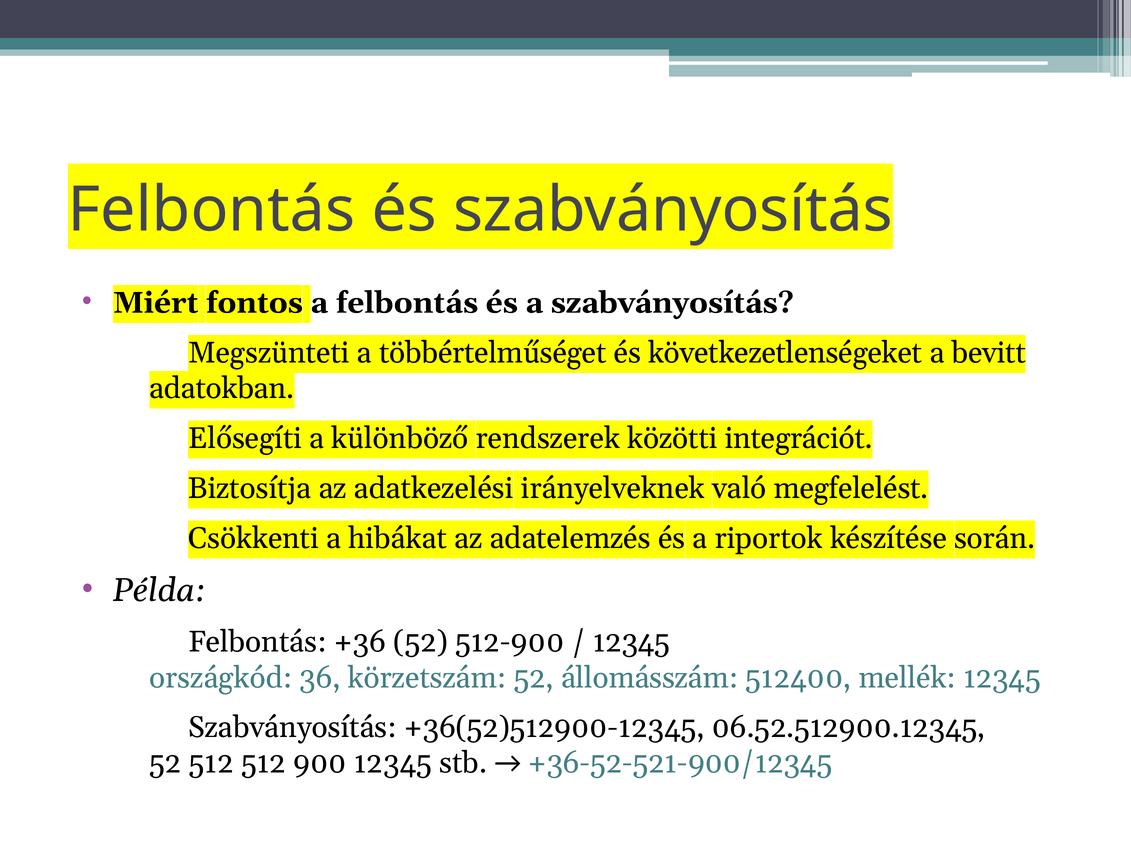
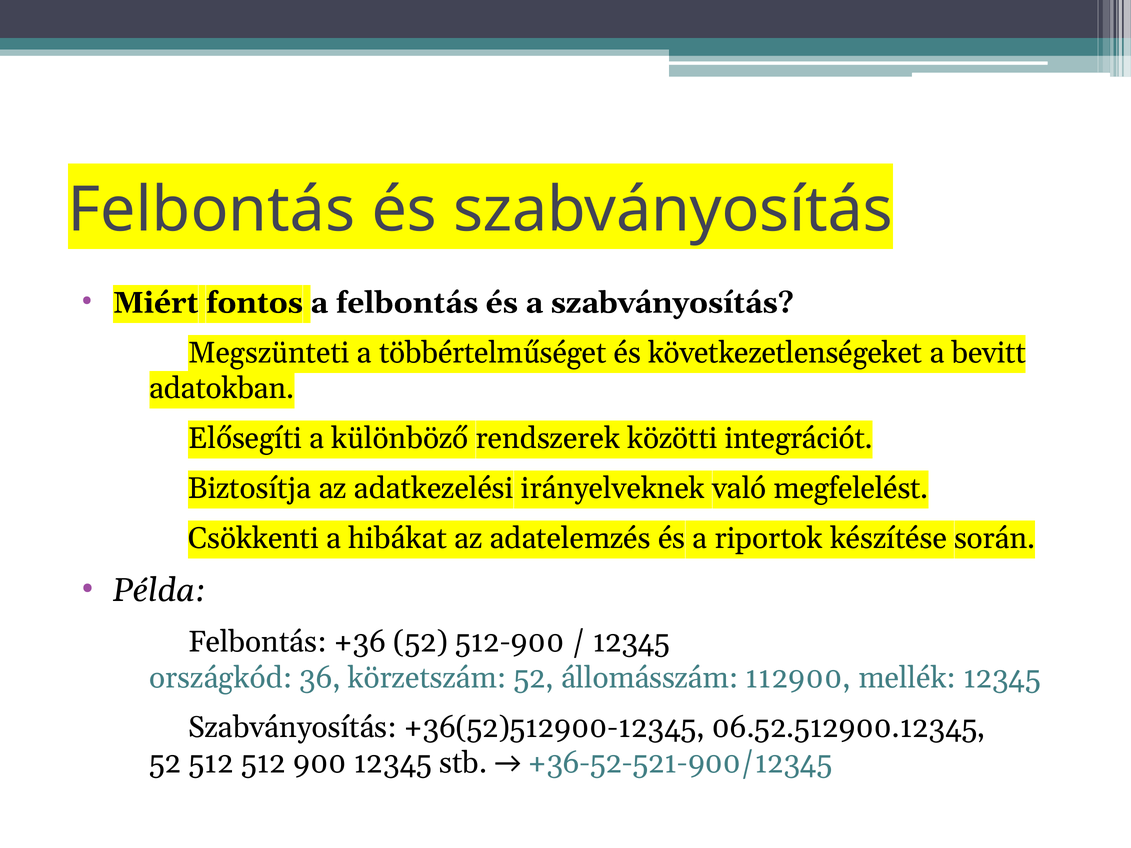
512400: 512400 -> 112900 (798, 678)
